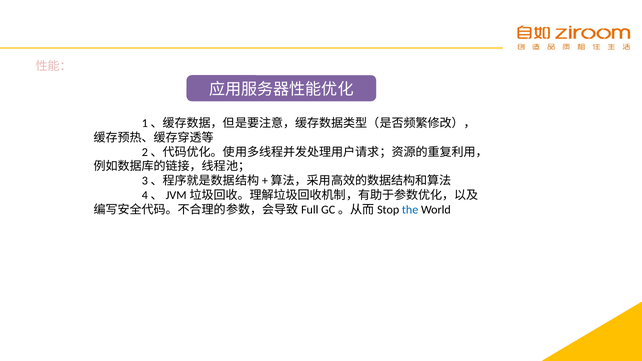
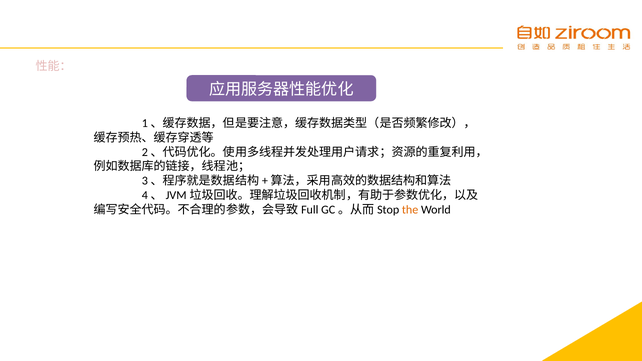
the colour: blue -> orange (410, 210)
